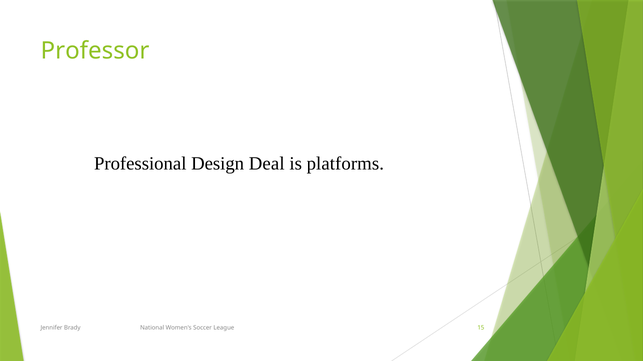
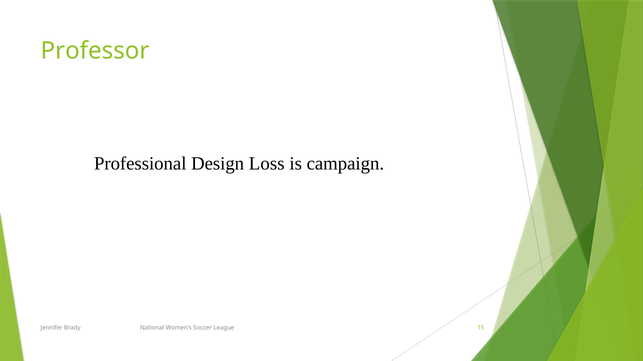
Deal: Deal -> Loss (267, 164)
platforms: platforms -> campaign (345, 164)
